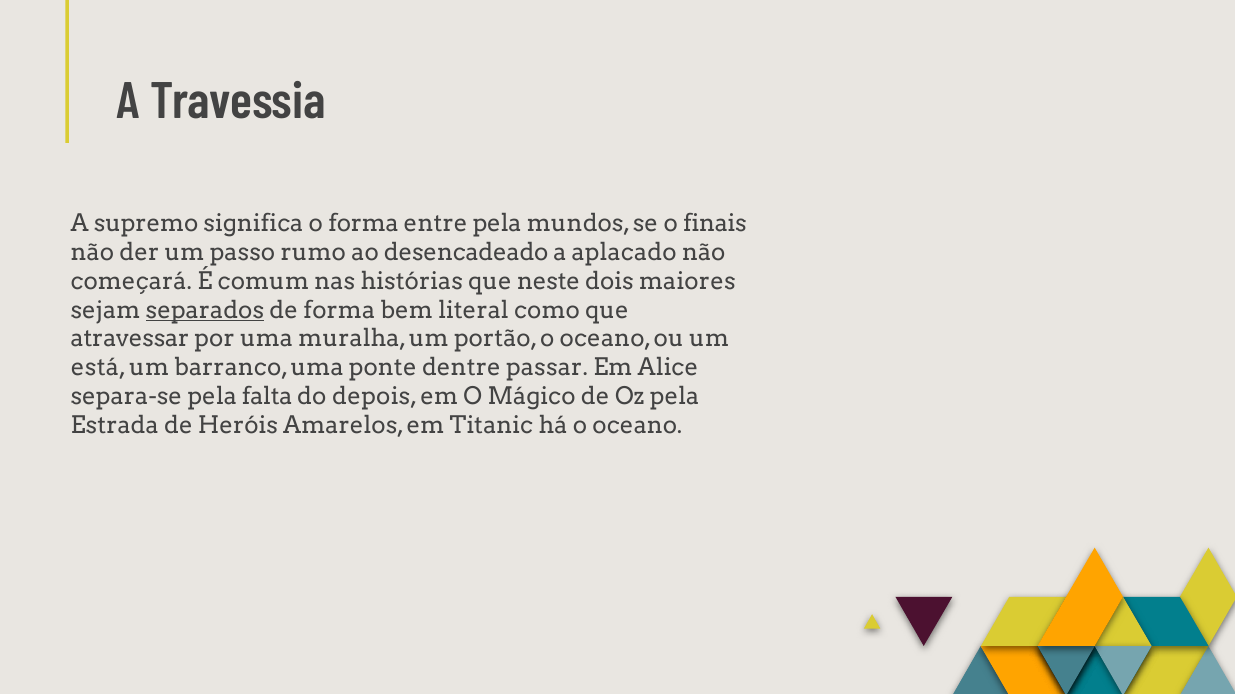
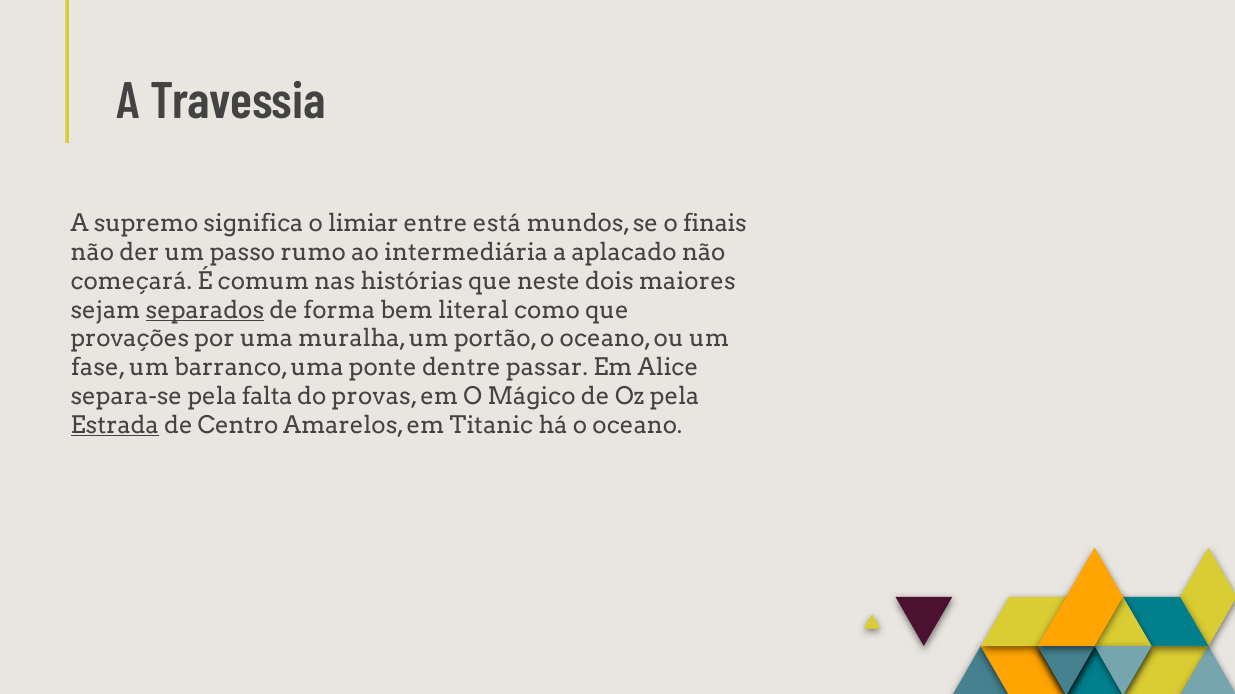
o forma: forma -> limiar (364, 224)
entre pela: pela -> está (497, 224)
desencadeado: desencadeado -> intermediária (466, 253)
atravessar: atravessar -> provações (130, 339)
está: está -> fase (98, 368)
depois: depois -> provas (375, 397)
Estrada underline: none -> present (115, 426)
Heróis: Heróis -> Centro (238, 426)
